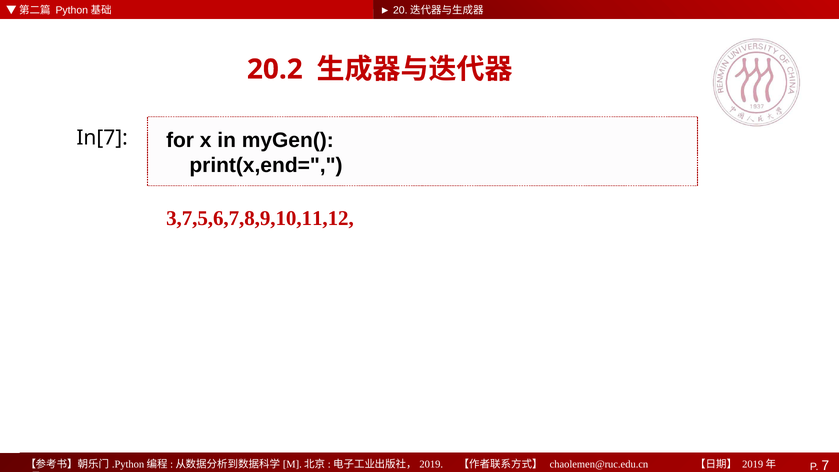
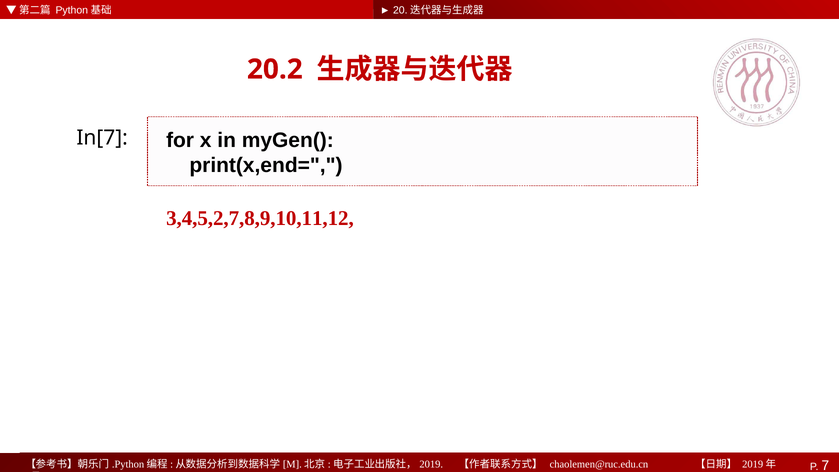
3,7,5,6,7,8,9,10,11,12: 3,7,5,6,7,8,9,10,11,12 -> 3,4,5,2,7,8,9,10,11,12 (260, 218)
